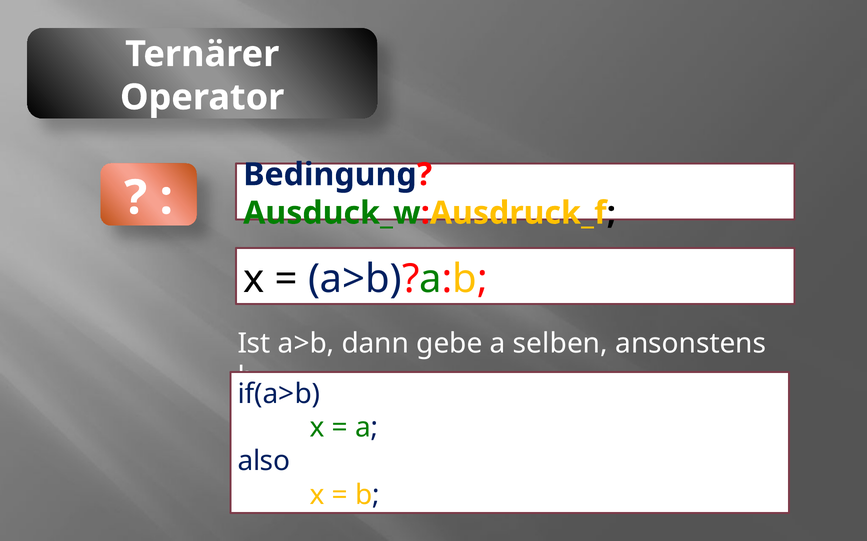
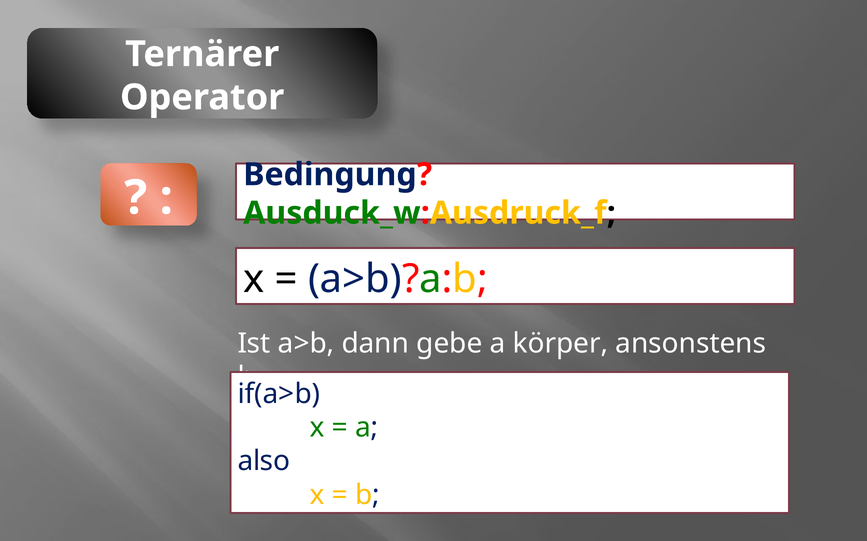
selben: selben -> körper (560, 344)
